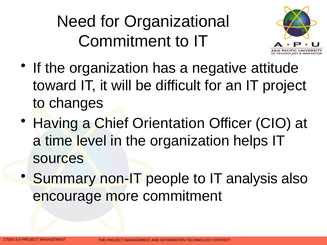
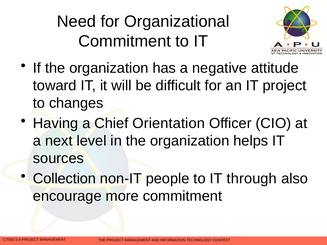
time: time -> next (59, 141)
Summary: Summary -> Collection (65, 179)
analysis: analysis -> through (252, 179)
